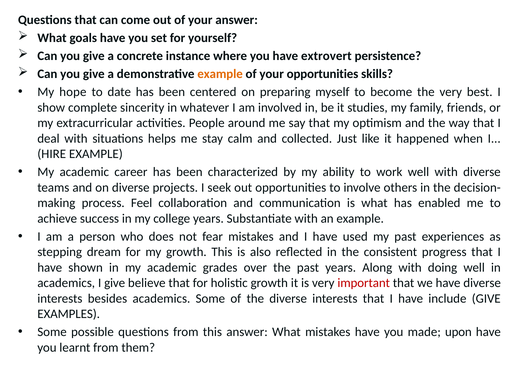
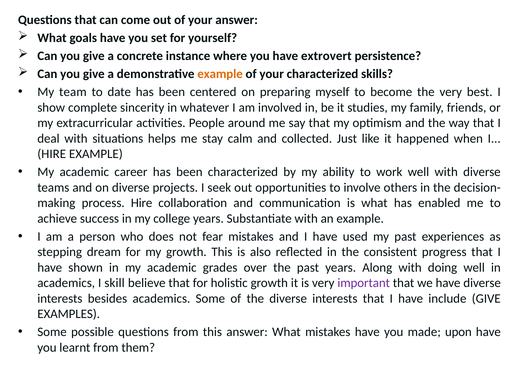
your opportunities: opportunities -> characterized (322, 74)
hope: hope -> team (73, 92)
process Feel: Feel -> Hire (142, 203)
I give: give -> skill (115, 282)
important colour: red -> purple (364, 282)
